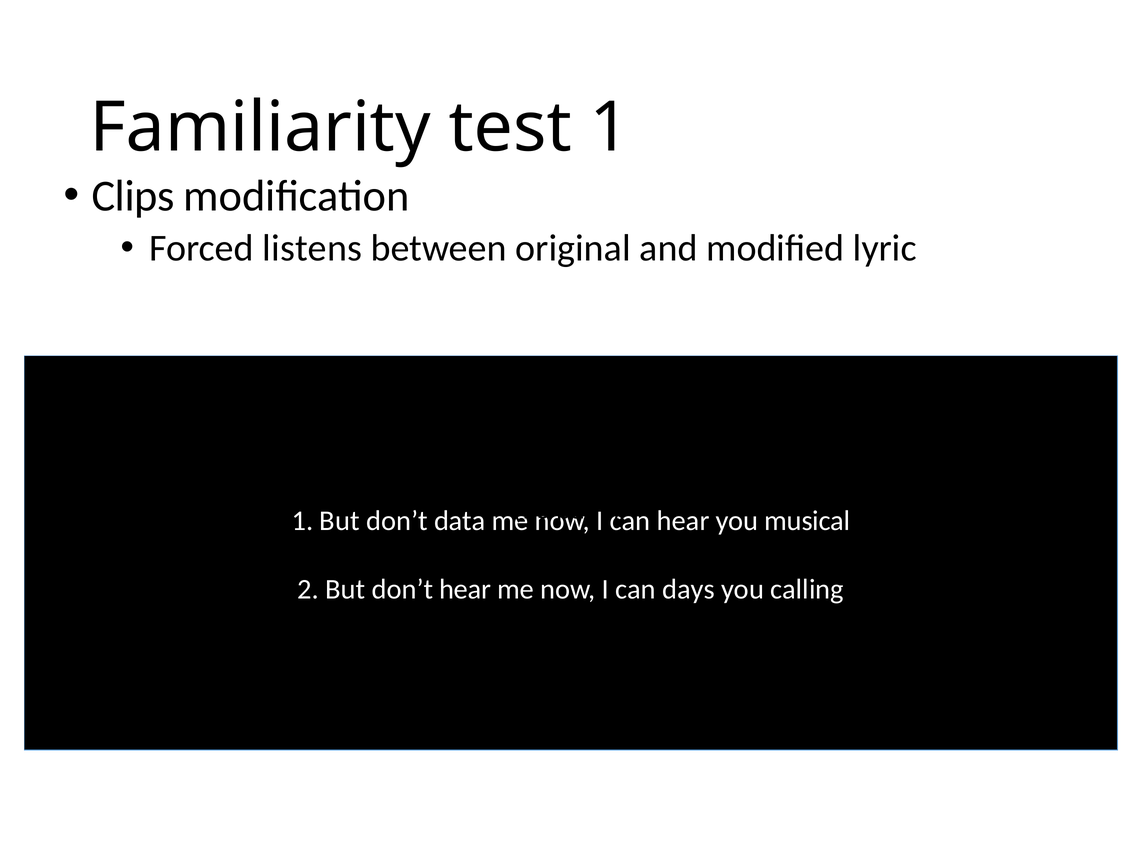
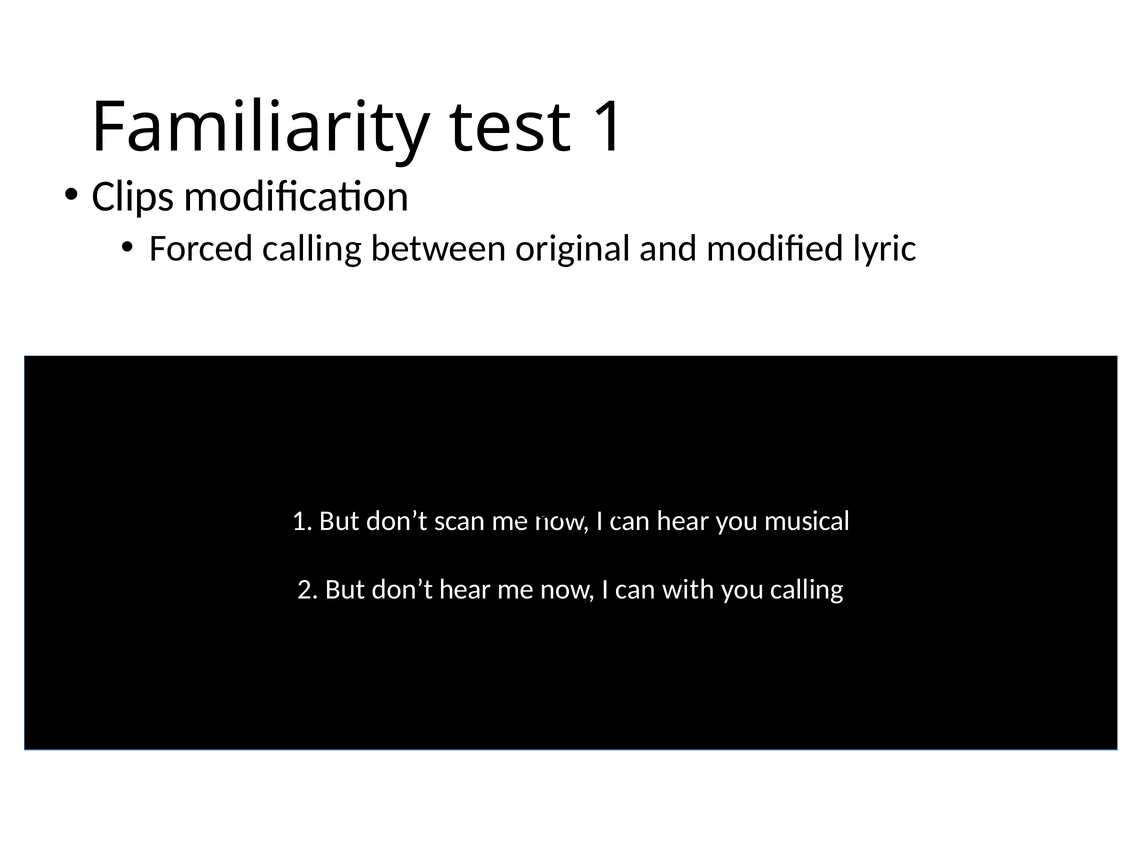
Forced listens: listens -> calling (312, 248)
don’t data: data -> scan (460, 520)
days: days -> with (688, 589)
